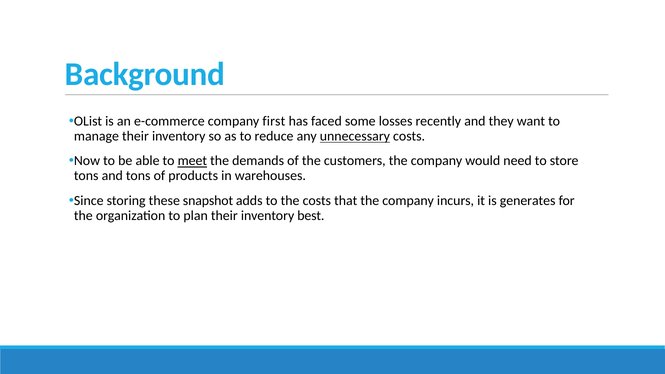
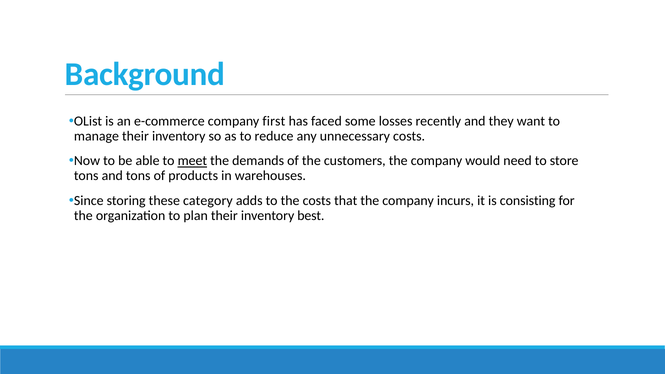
unnecessary underline: present -> none (355, 136)
snapshot: snapshot -> category (208, 201)
generates: generates -> consisting (528, 201)
